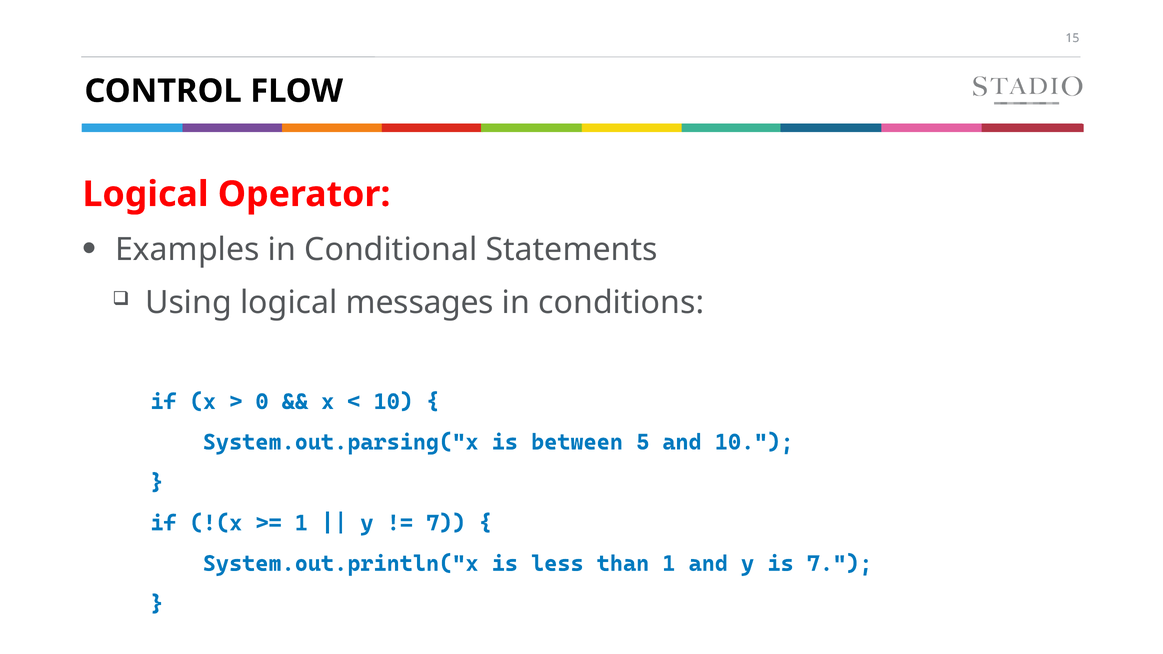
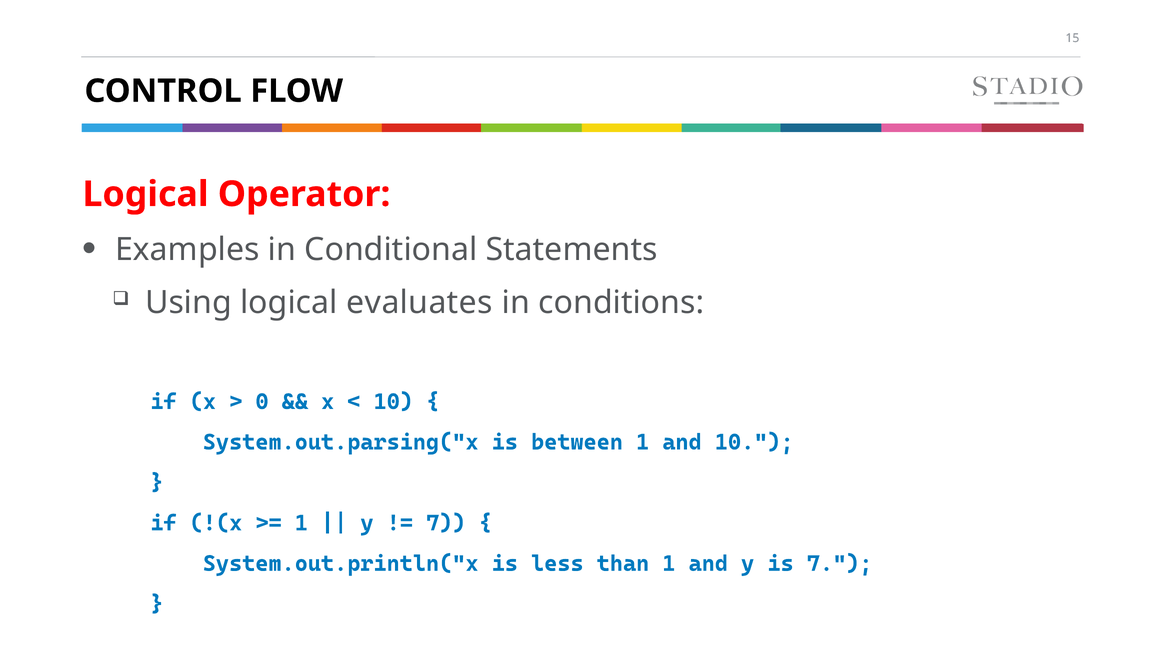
messages: messages -> evaluates (420, 303)
between 5: 5 -> 1 (643, 442)
